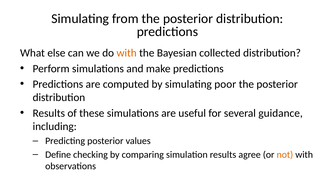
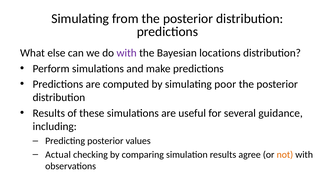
with colour: orange -> purple (127, 53)
collected: collected -> locations (220, 53)
Define: Define -> Actual (58, 155)
